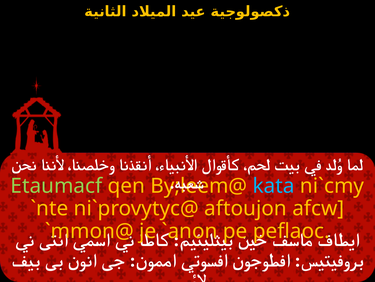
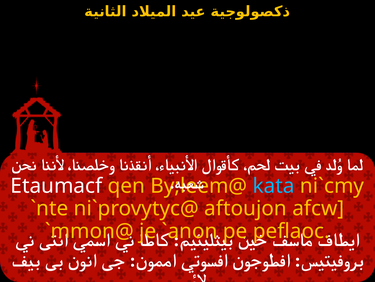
Etaumacf colour: light green -> white (56, 186)
